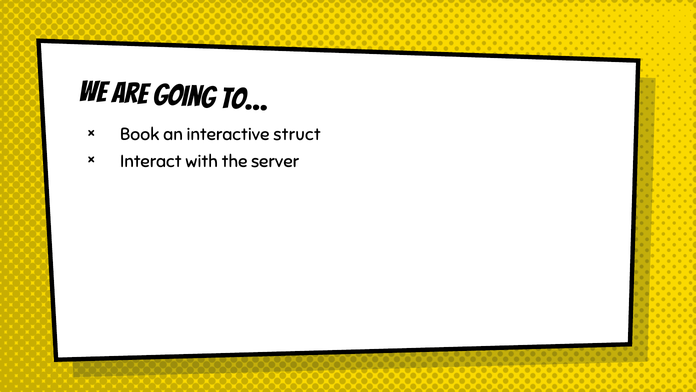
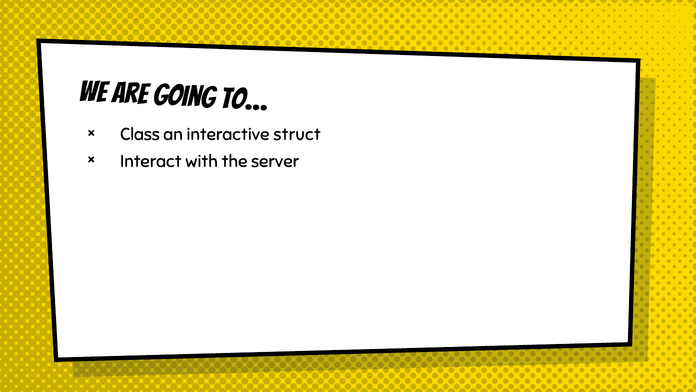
Book: Book -> Class (140, 135)
